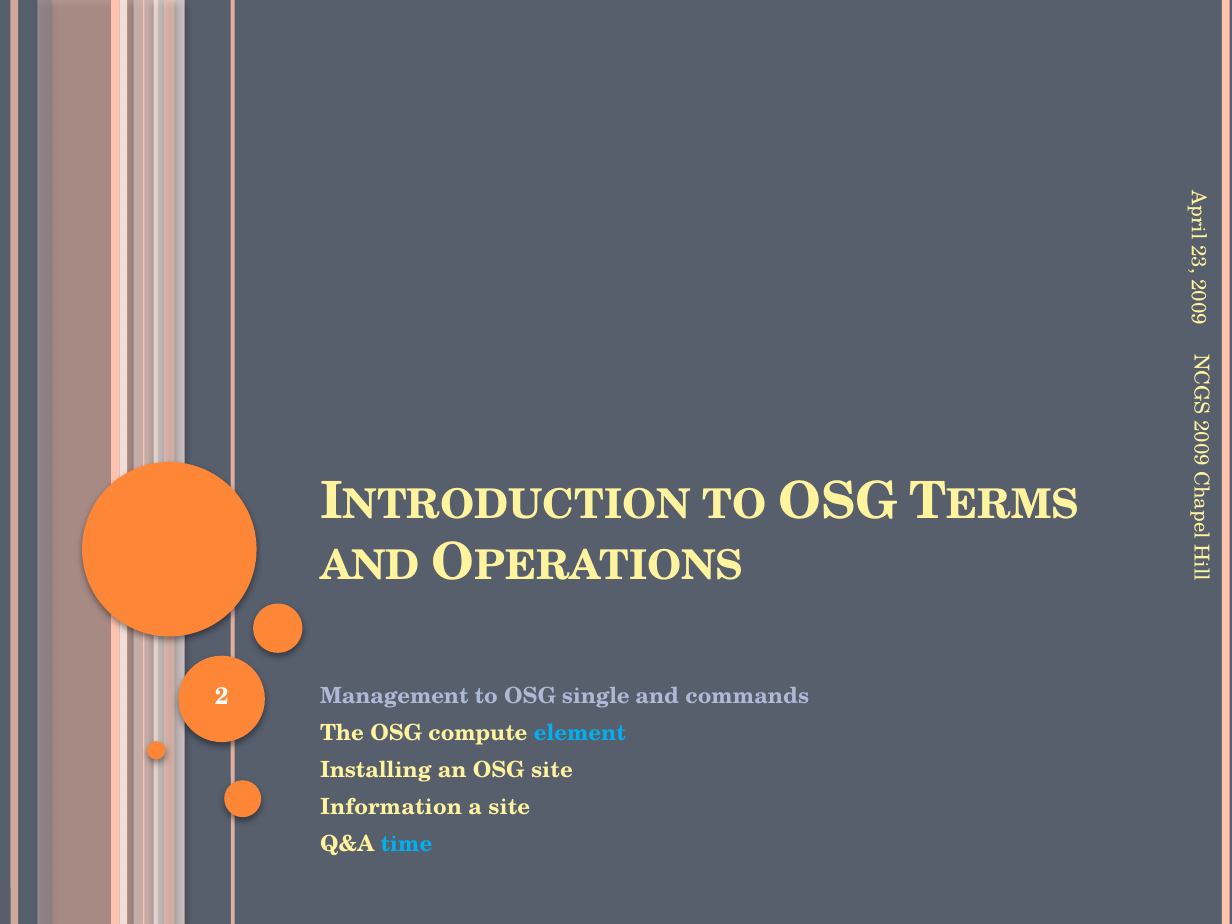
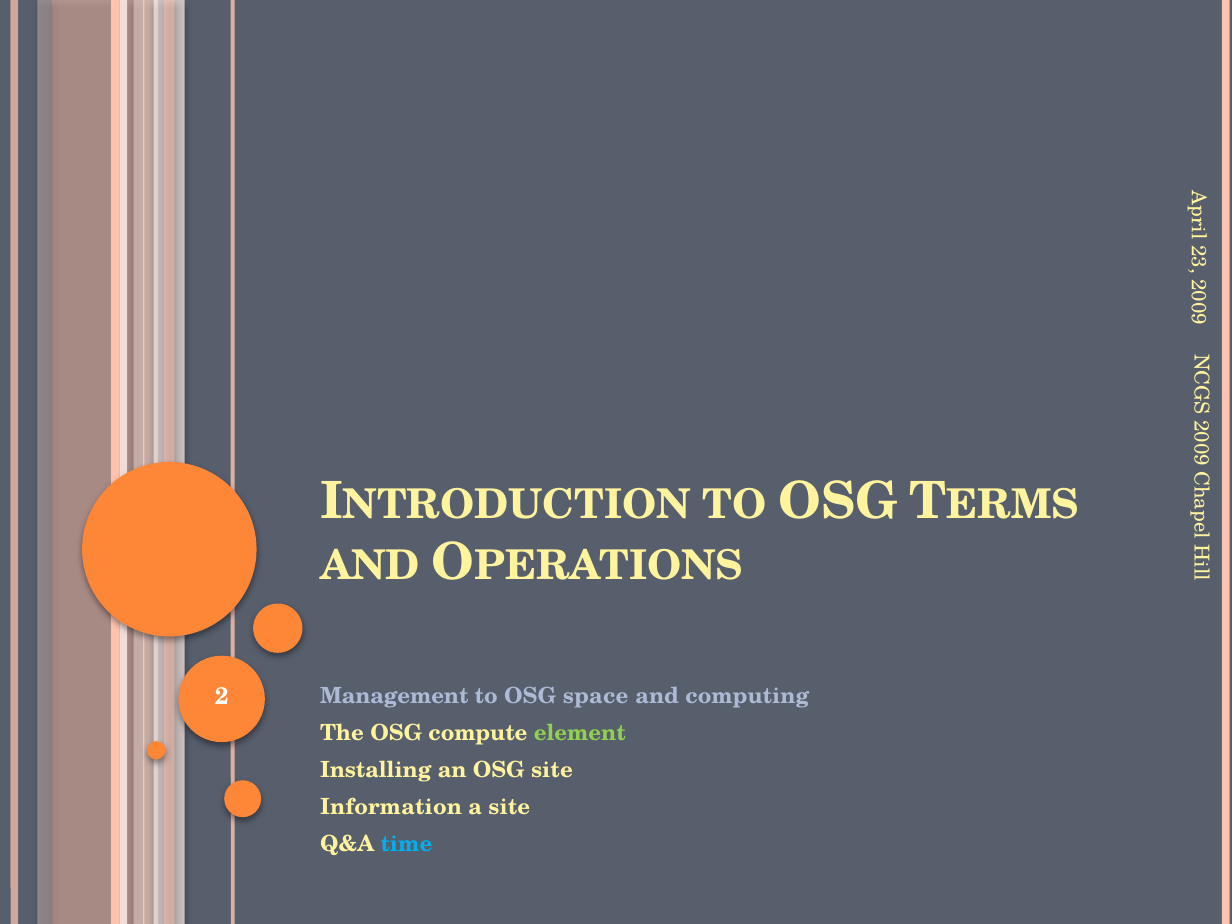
single: single -> space (596, 696)
commands: commands -> computing (747, 696)
element colour: light blue -> light green (580, 733)
